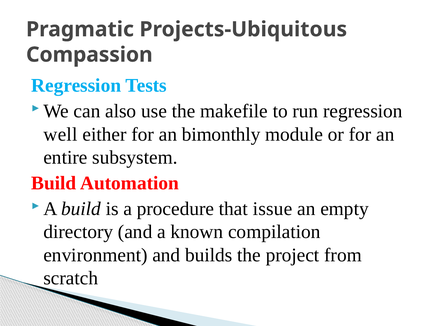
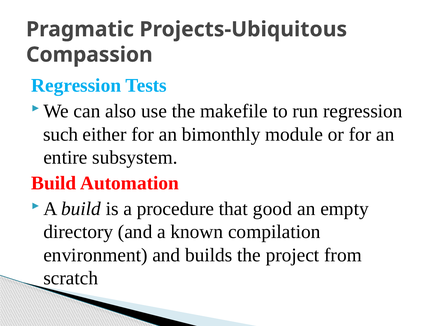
well: well -> such (61, 134)
issue: issue -> good (273, 209)
